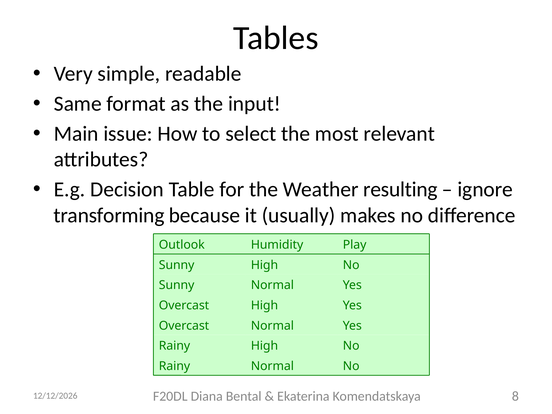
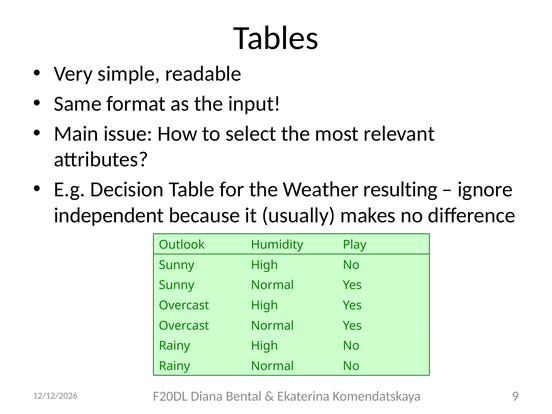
transforming: transforming -> independent (109, 215)
8: 8 -> 9 (515, 396)
